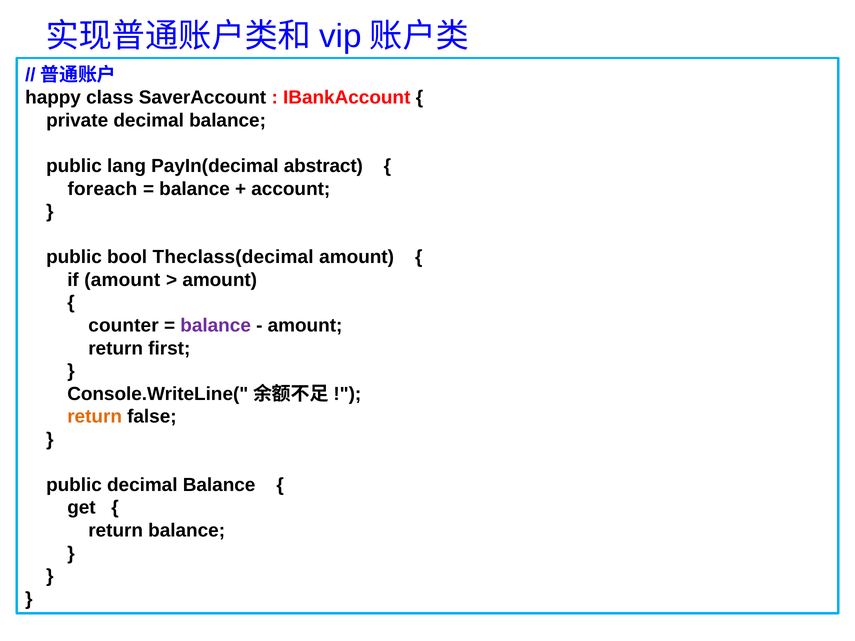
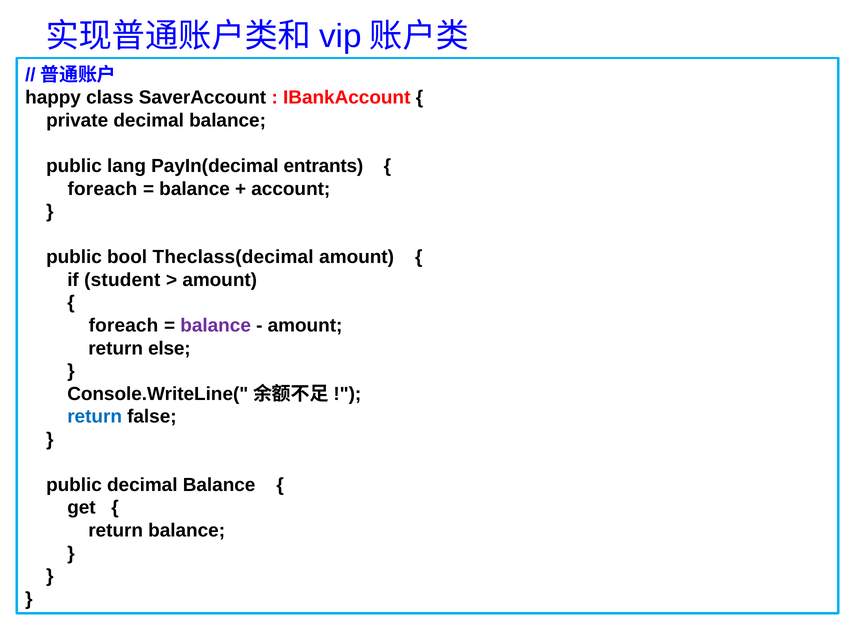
abstract: abstract -> entrants (323, 166)
if amount: amount -> student (122, 280)
counter: counter -> foreach (123, 326)
first: first -> else (169, 348)
return colour: orange -> blue (95, 417)
